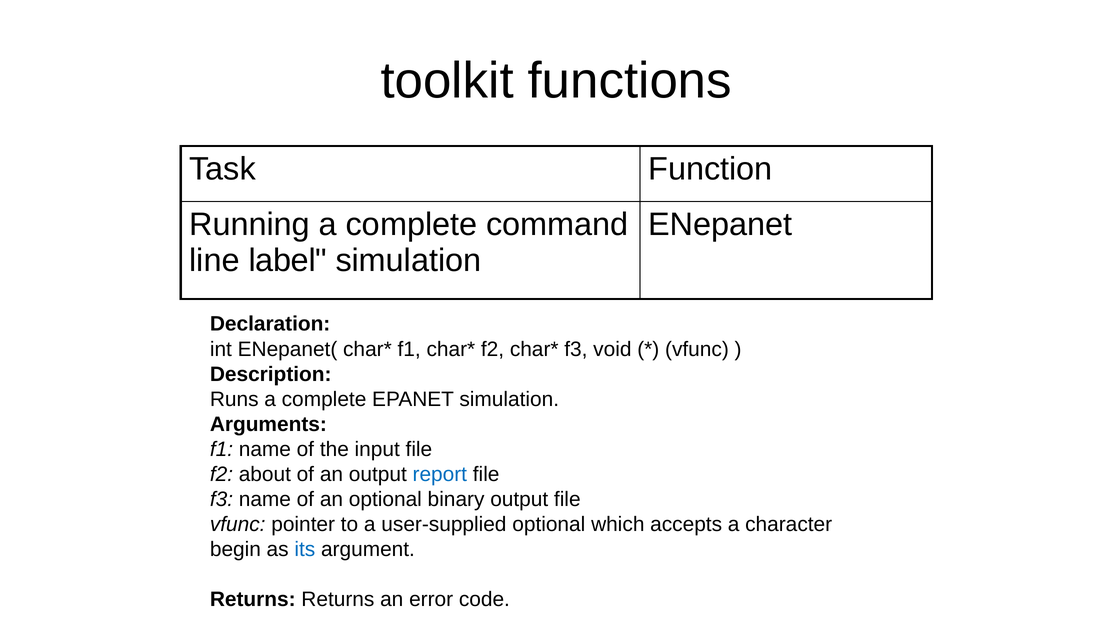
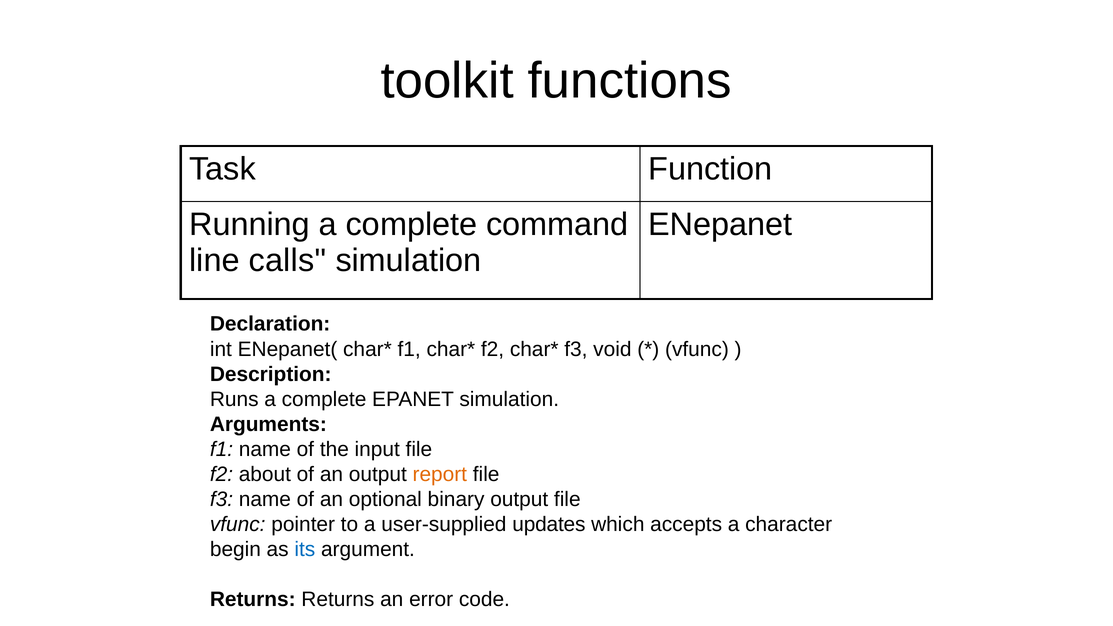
label: label -> calls (287, 261)
report colour: blue -> orange (440, 474)
user-supplied optional: optional -> updates (549, 524)
